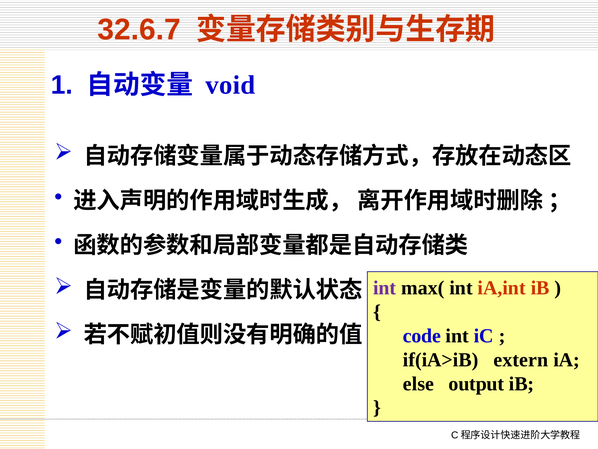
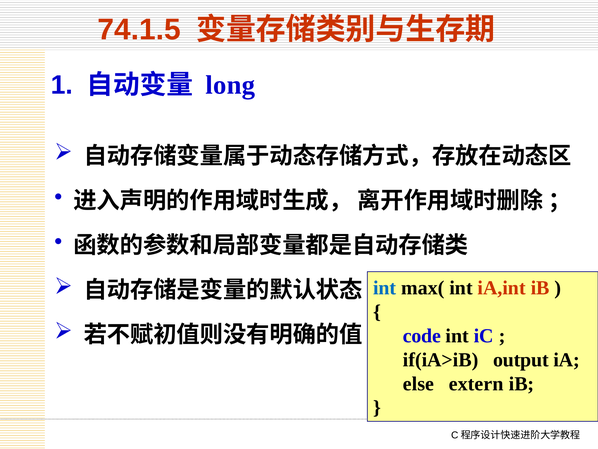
32.6.7: 32.6.7 -> 74.1.5 (139, 29)
void: void -> long (230, 85)
int colour: purple -> blue (385, 288)
extern: extern -> output (521, 359)
output: output -> extern (476, 383)
